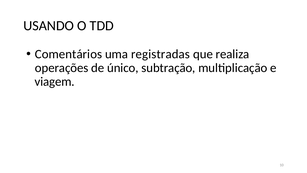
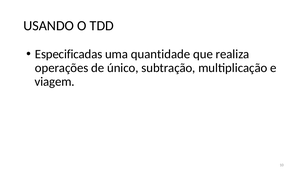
Comentários: Comentários -> Especificadas (69, 54)
registradas: registradas -> quantidade (161, 54)
